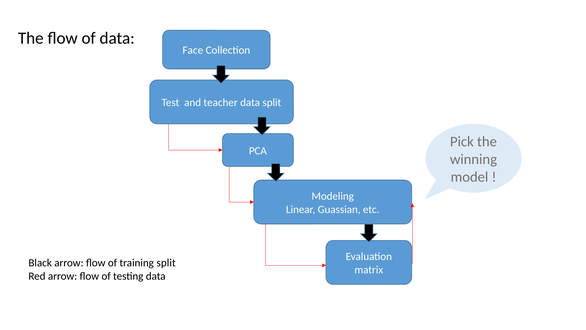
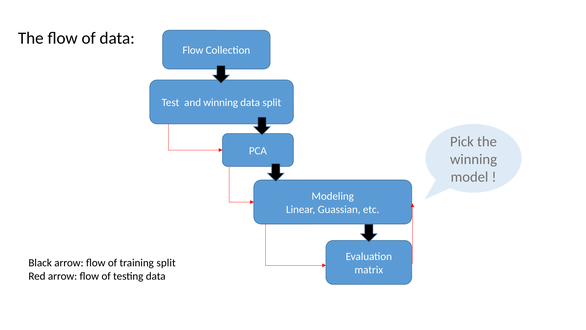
Face: Face -> Flow (193, 50)
and teacher: teacher -> winning (221, 103)
